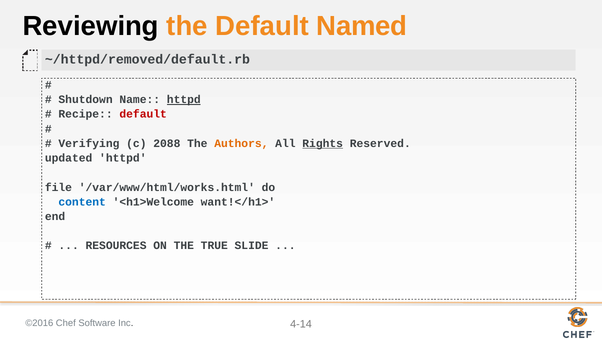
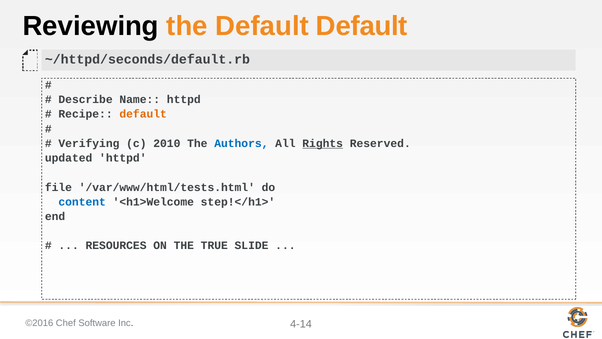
Default Named: Named -> Default (362, 26)
~/httpd/removed/default.rb: ~/httpd/removed/default.rb -> ~/httpd/seconds/default.rb (147, 59)
Shutdown: Shutdown -> Describe (86, 100)
httpd underline: present -> none (184, 100)
default colour: red -> orange (143, 114)
2088: 2088 -> 2010 (167, 143)
Authors colour: orange -> blue (241, 143)
/var/www/html/works.html: /var/www/html/works.html -> /var/www/html/tests.html (167, 187)
want!</h1>: want!</h1> -> step!</h1> (238, 202)
